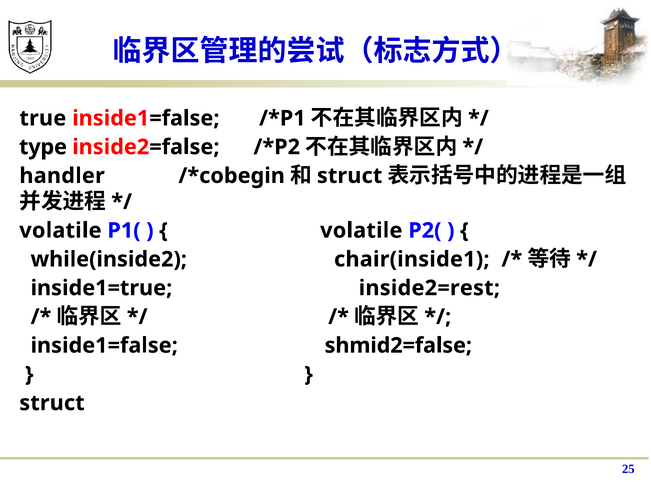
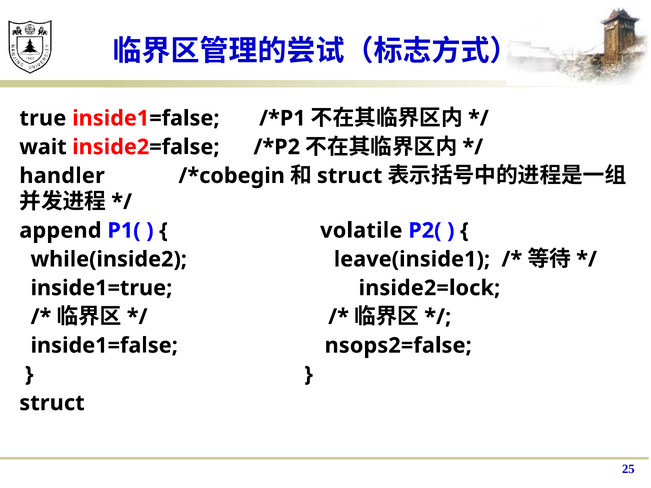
type: type -> wait (43, 147)
volatile: volatile -> append (60, 231)
chair(inside1: chair(inside1 -> leave(inside1 (412, 259)
inside2=rest: inside2=rest -> inside2=lock (429, 288)
shmid2=false: shmid2=false -> nsops2=false (398, 346)
